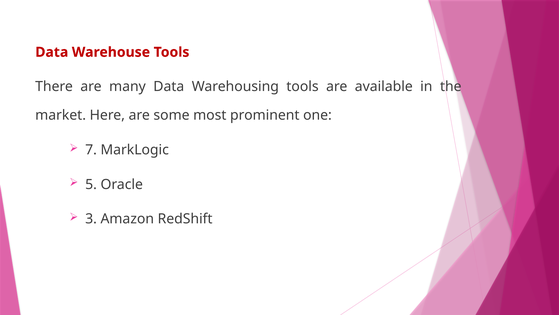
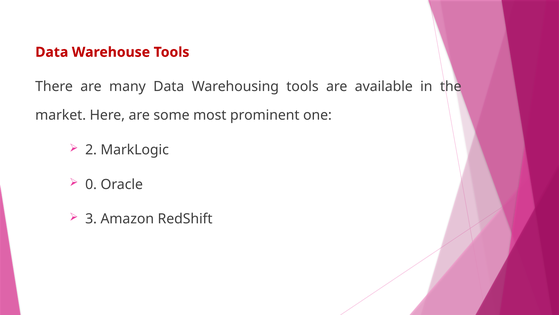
7: 7 -> 2 (91, 150)
5: 5 -> 0 (91, 184)
